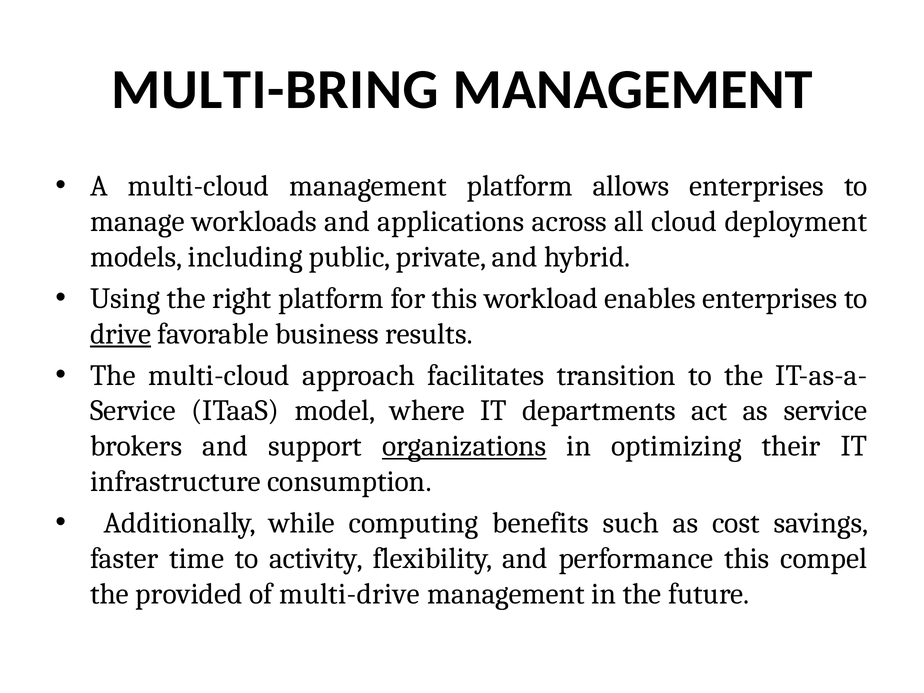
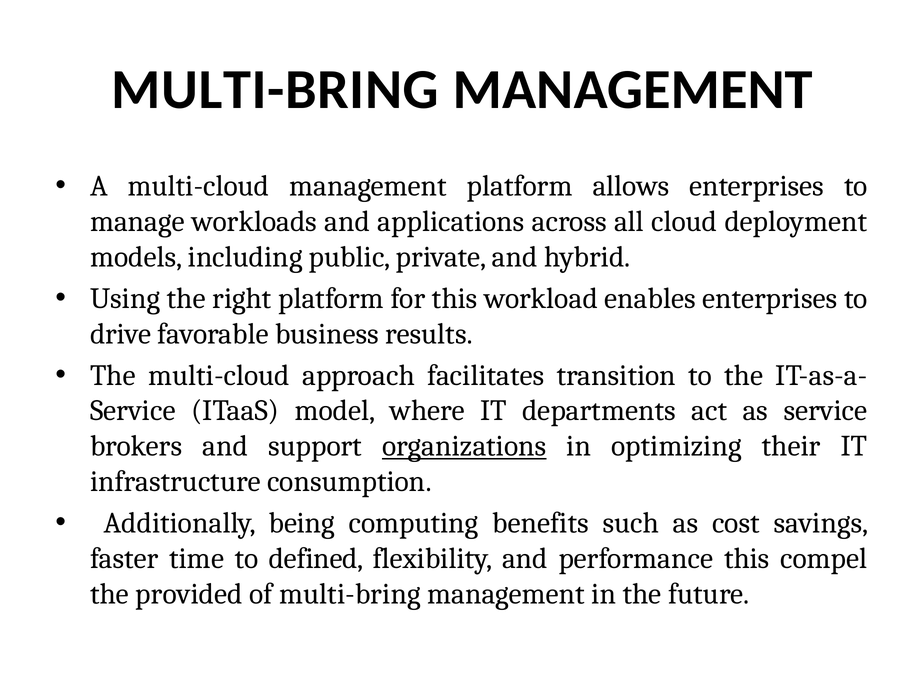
drive underline: present -> none (121, 334)
while: while -> being (302, 523)
activity: activity -> defined (316, 558)
of multi-drive: multi-drive -> multi-bring (350, 594)
